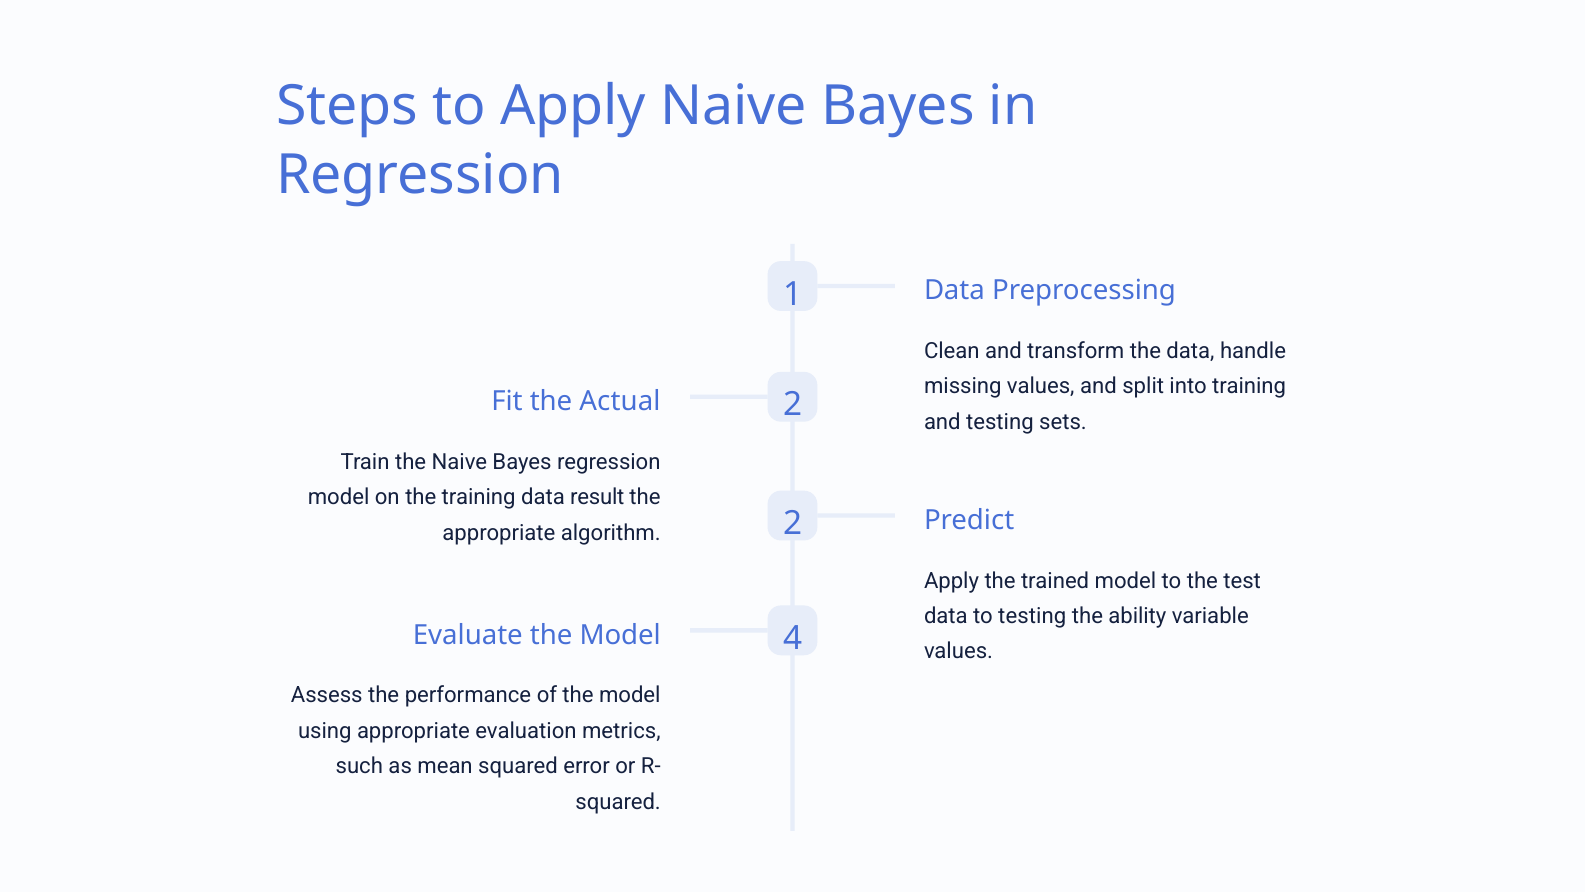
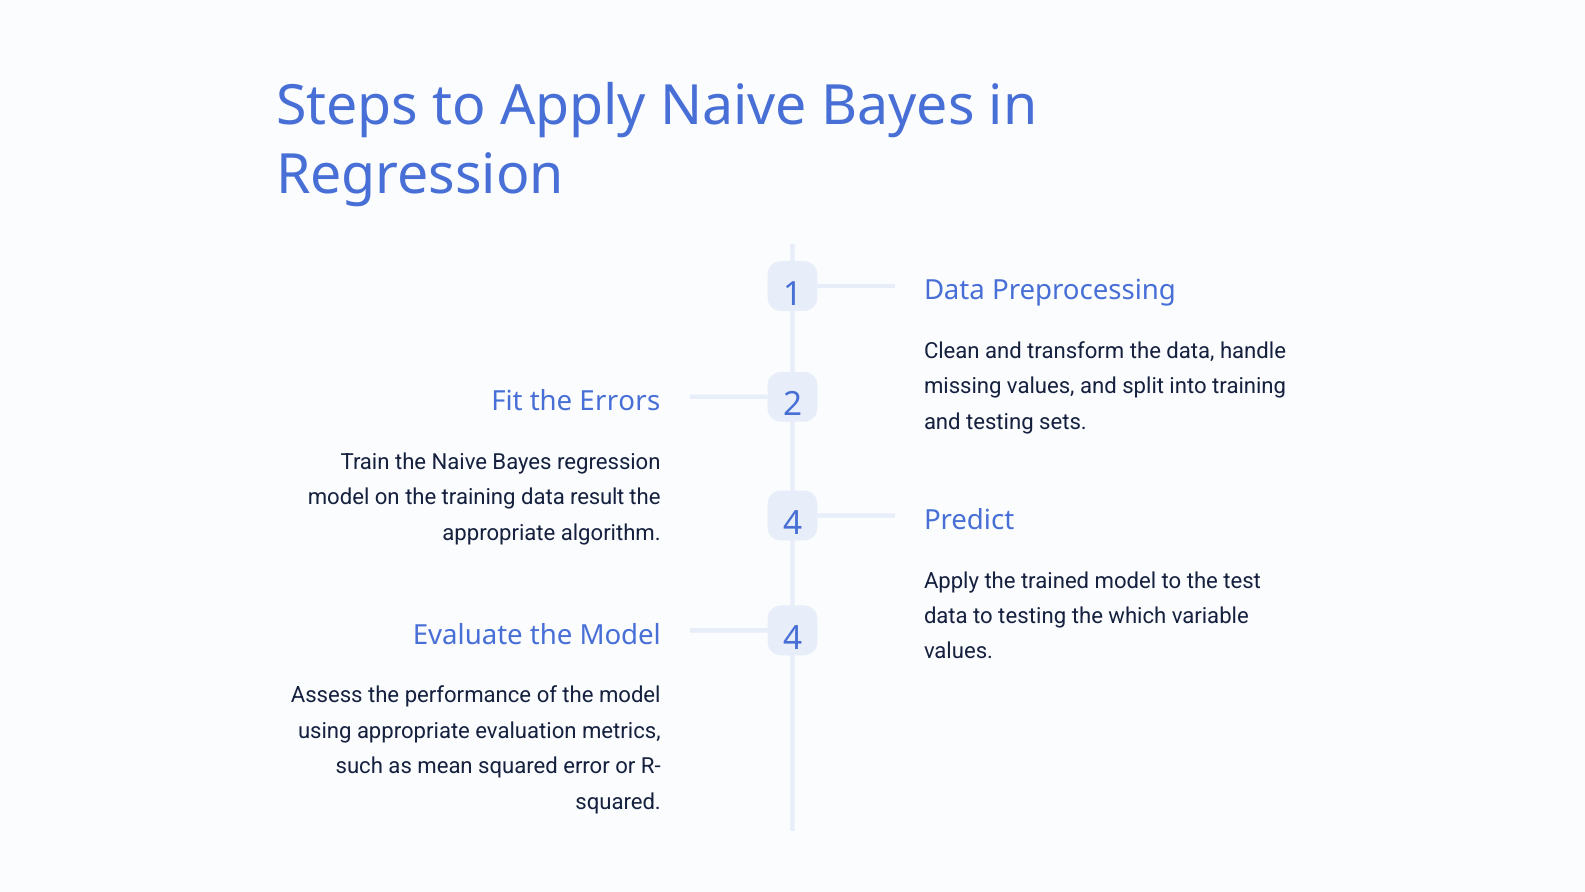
Actual: Actual -> Errors (620, 401)
algorithm 2: 2 -> 4 (793, 523)
ability: ability -> which (1137, 616)
